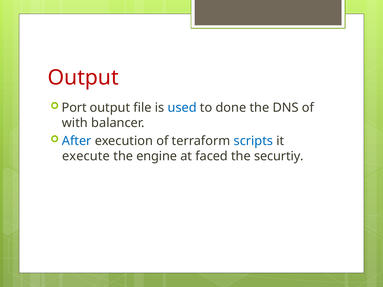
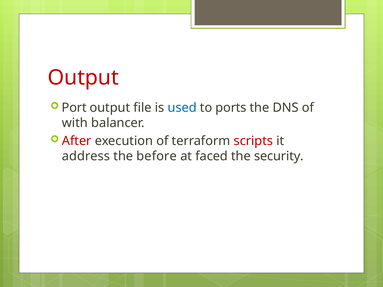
done: done -> ports (231, 108)
After colour: blue -> red (77, 141)
scripts colour: blue -> red (253, 141)
execute: execute -> address (86, 156)
engine: engine -> before (157, 156)
securtiy: securtiy -> security (279, 156)
